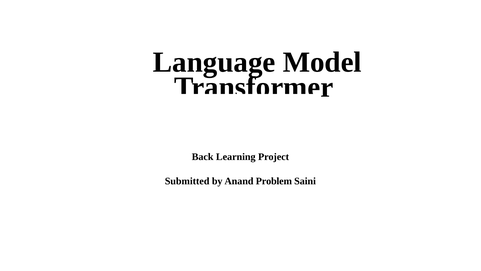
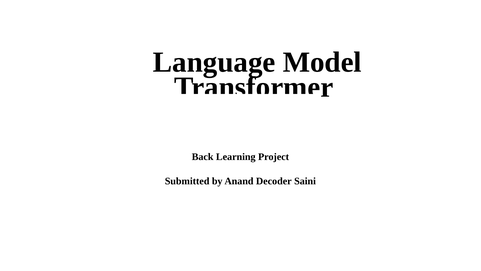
Problem: Problem -> Decoder (274, 181)
